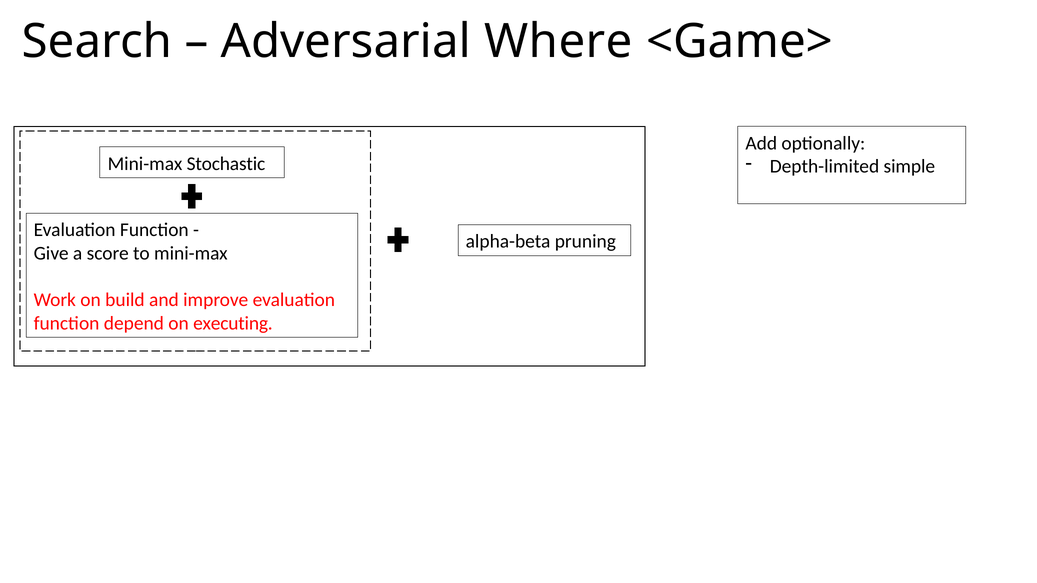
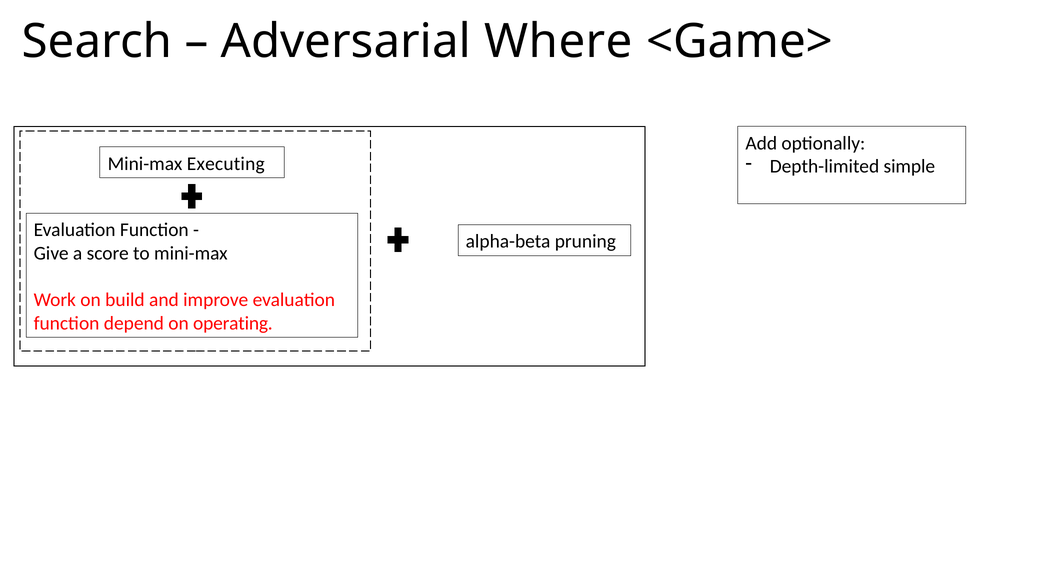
Stochastic: Stochastic -> Executing (226, 164)
executing: executing -> operating (233, 323)
